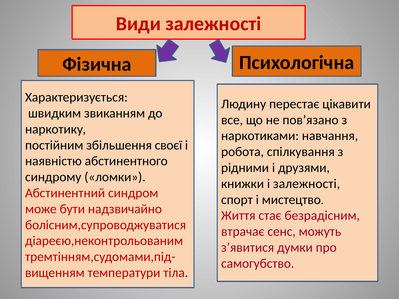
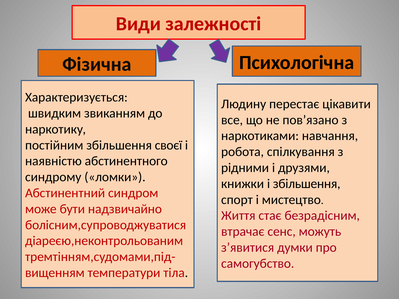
і залежності: залежності -> збільшення (307, 184)
